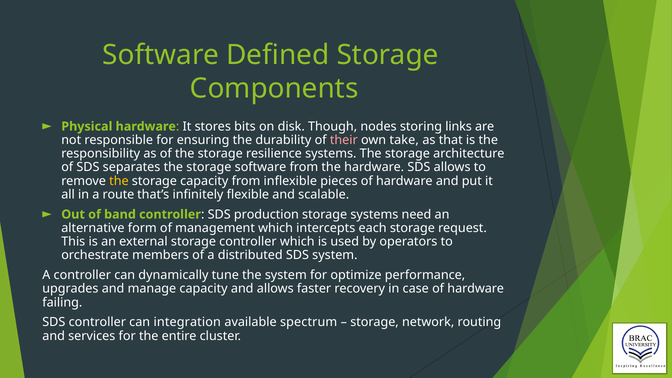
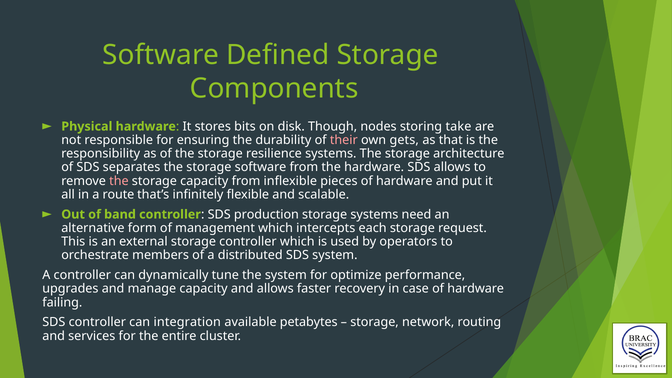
links: links -> take (458, 126)
take: take -> gets (404, 140)
the colour: yellow -> pink (119, 181)
spectrum: spectrum -> petabytes (309, 322)
